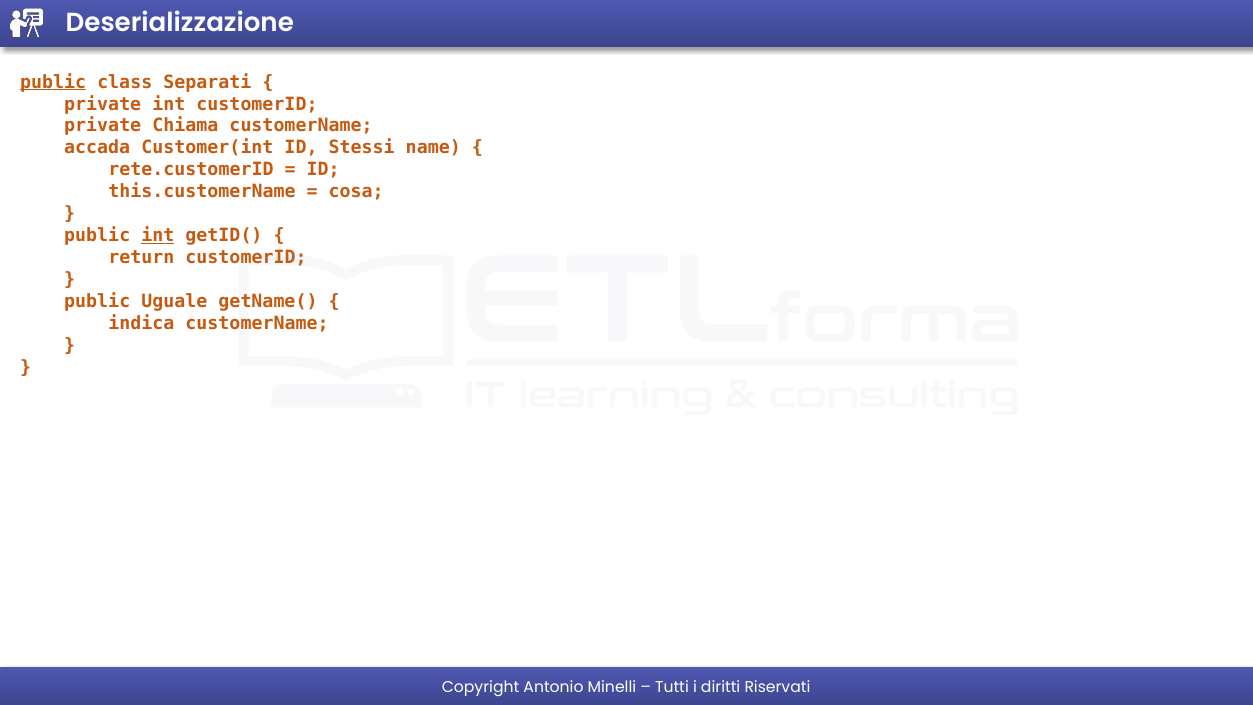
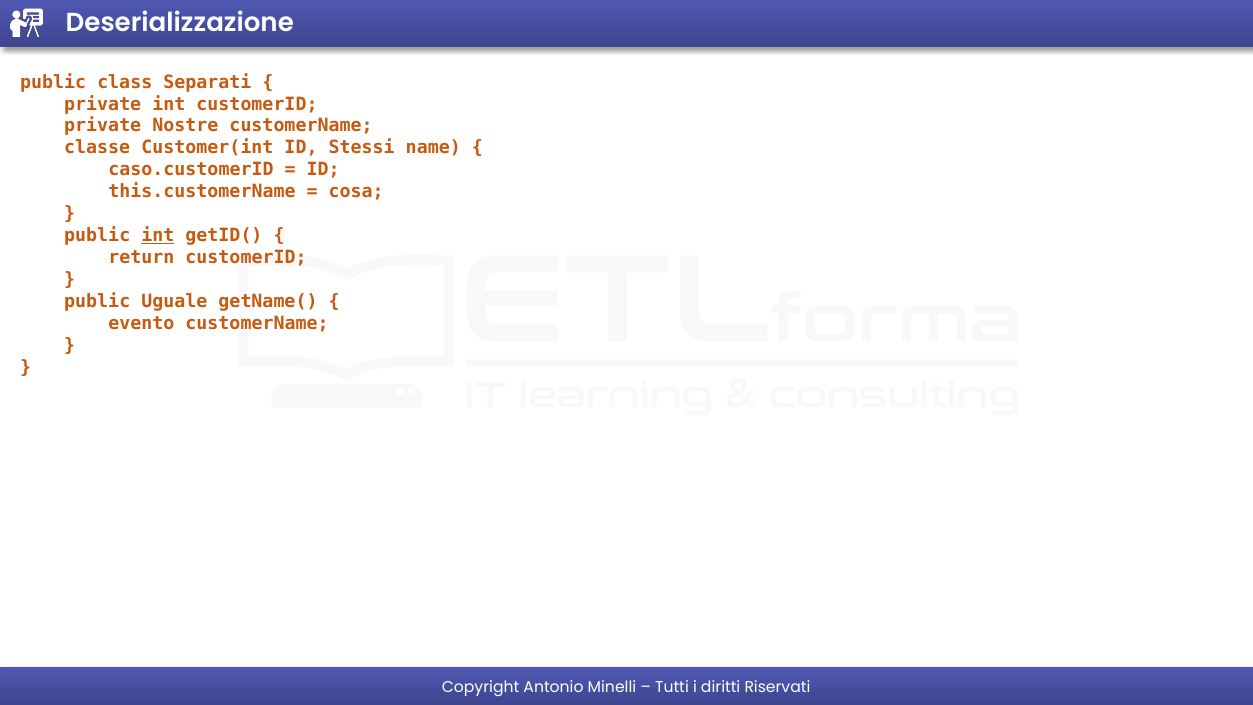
public underline: present -> none (53, 82)
Chiama: Chiama -> Nostre (185, 126)
accada: accada -> classe (97, 148)
rete.customerID: rete.customerID -> caso.customerID (191, 170)
indica: indica -> evento (141, 323)
